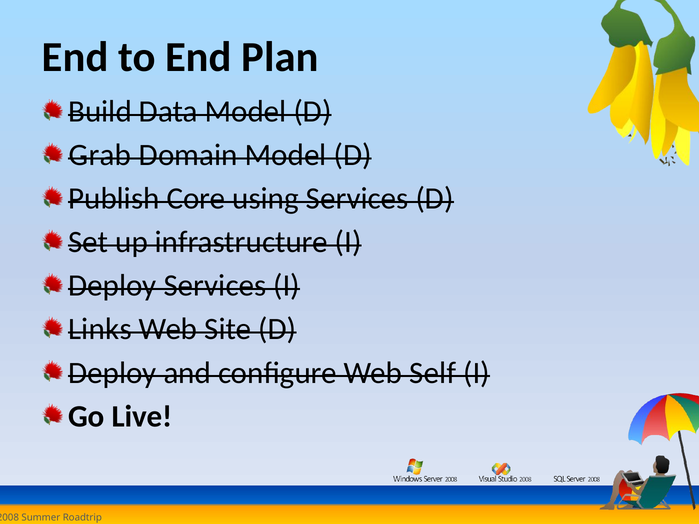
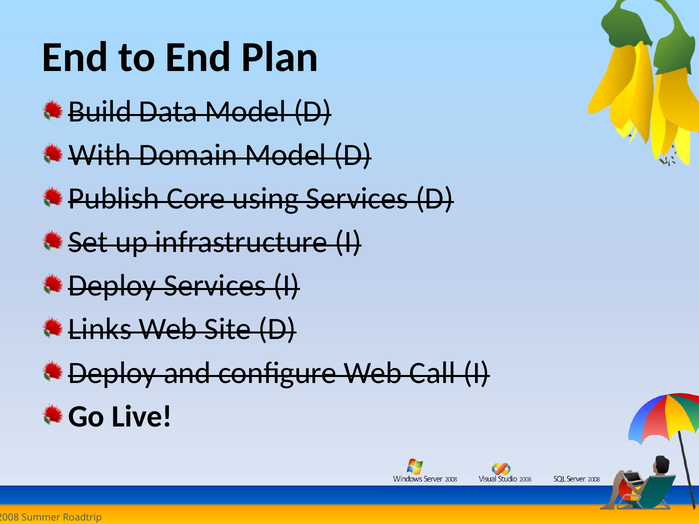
Grab: Grab -> With (100, 155)
Self: Self -> Call (432, 373)
